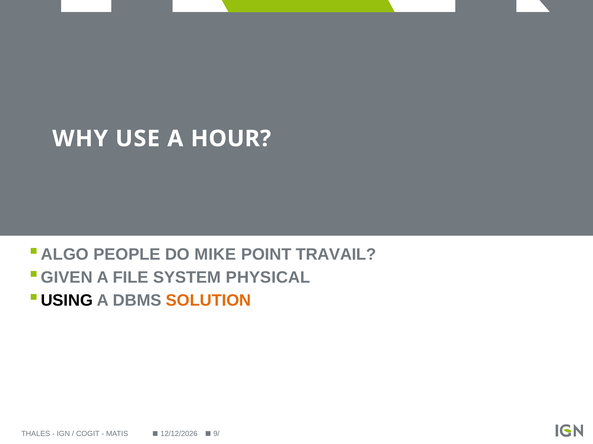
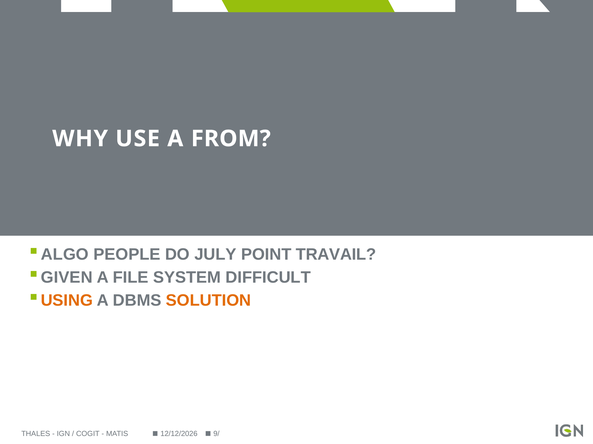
HOUR: HOUR -> FROM (231, 139)
MIKE: MIKE -> JULY (215, 255)
PHYSICAL: PHYSICAL -> DIFFICULT (268, 278)
USING colour: black -> orange (67, 301)
